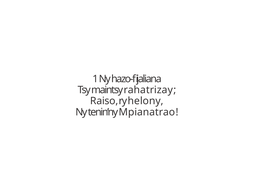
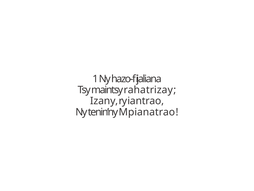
Raiso: Raiso -> Izany (104, 101)
helony: helony -> iantrao (146, 101)
